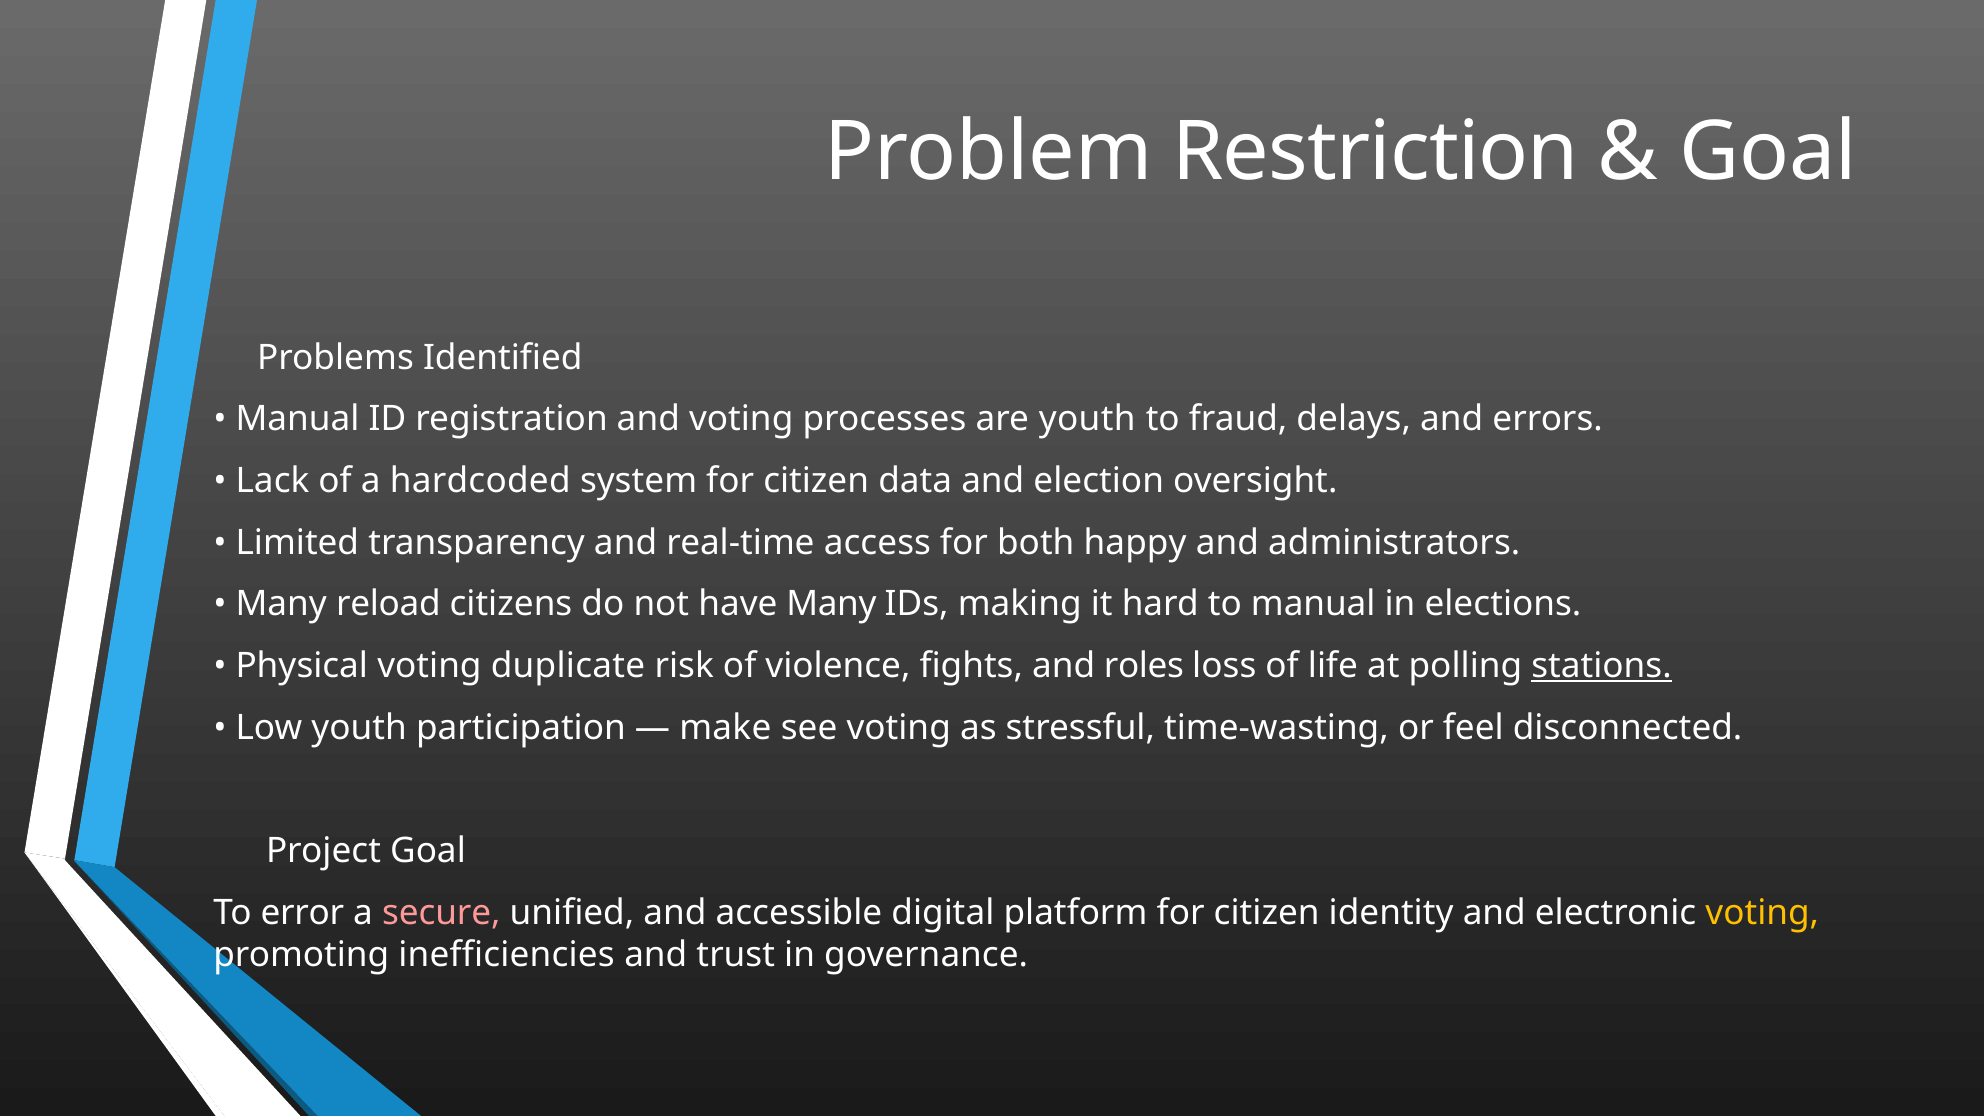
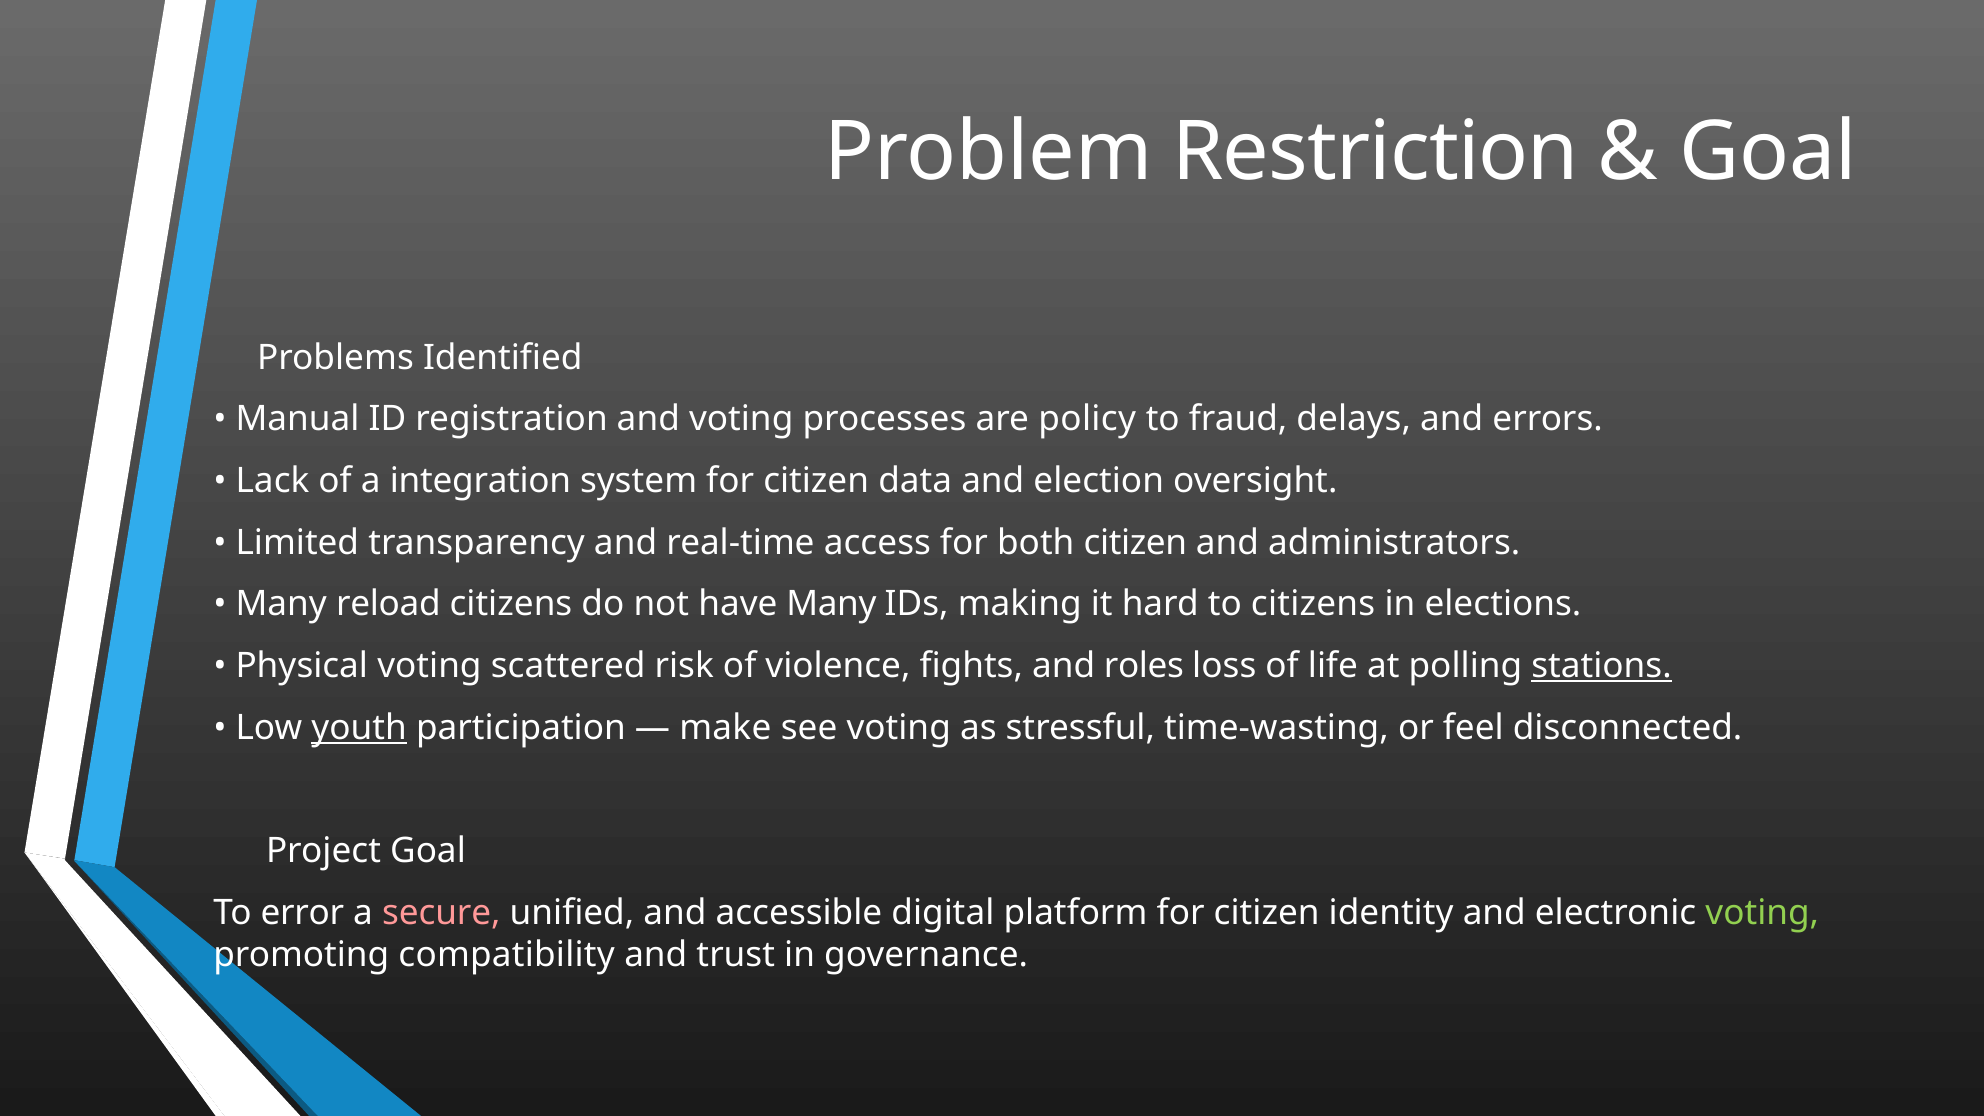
are youth: youth -> policy (1087, 419)
hardcoded: hardcoded -> integration (481, 481)
both happy: happy -> citizen (1135, 542)
to manual: manual -> citizens (1313, 604)
duplicate: duplicate -> scattered (568, 666)
youth underline: none -> present (359, 728)
voting colour: yellow -> light green (1762, 913)
inefficiencies: inefficiencies -> compatibility (507, 955)
